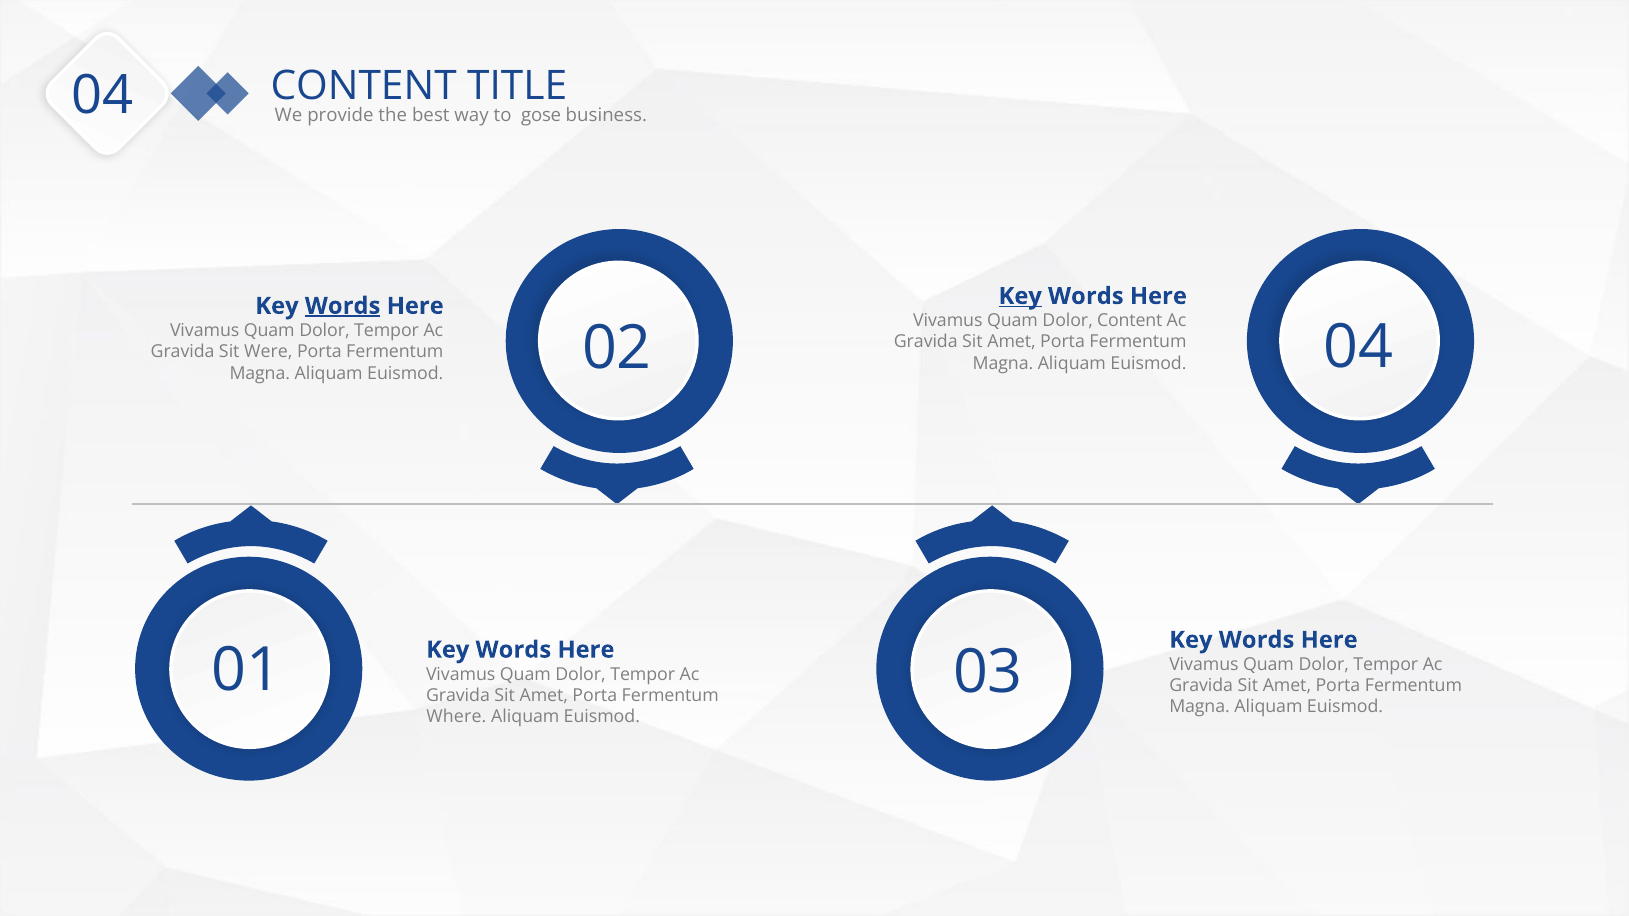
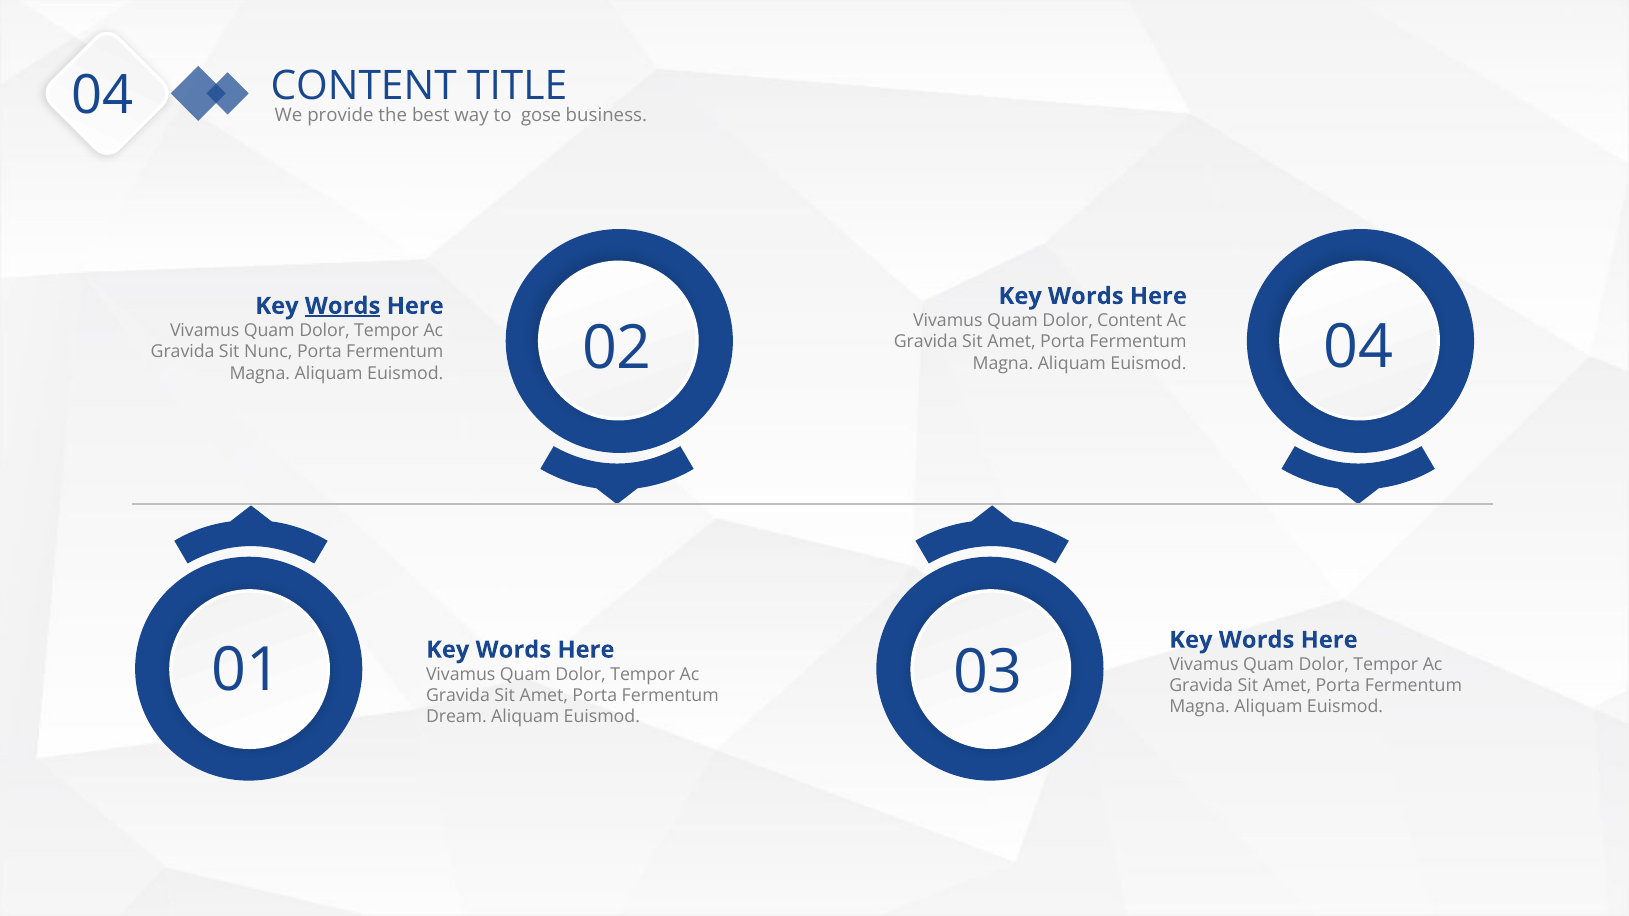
Key underline: present -> none (1020, 296)
Were: Were -> Nunc (268, 352)
Where: Where -> Dream (456, 717)
